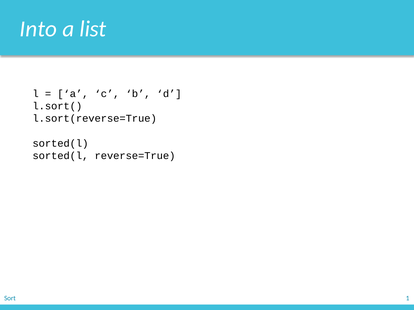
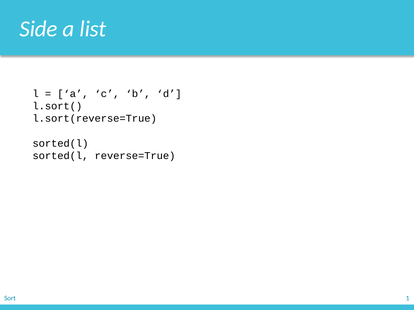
Into: Into -> Side (39, 29)
